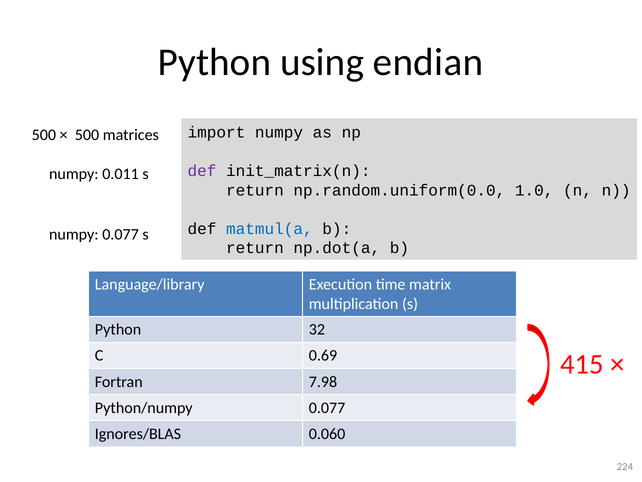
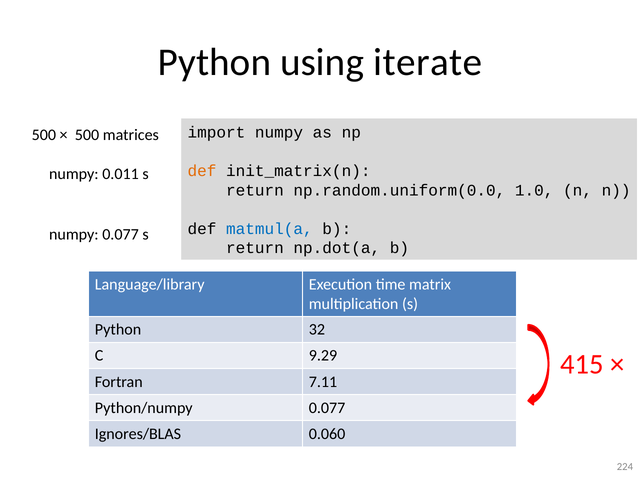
endian: endian -> iterate (428, 62)
def colour: purple -> orange (202, 171)
0.69: 0.69 -> 9.29 (323, 355)
7.98: 7.98 -> 7.11 (323, 381)
